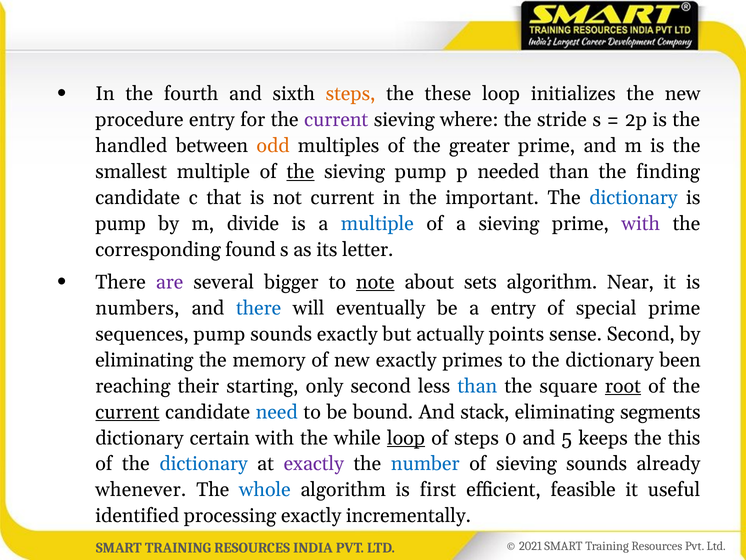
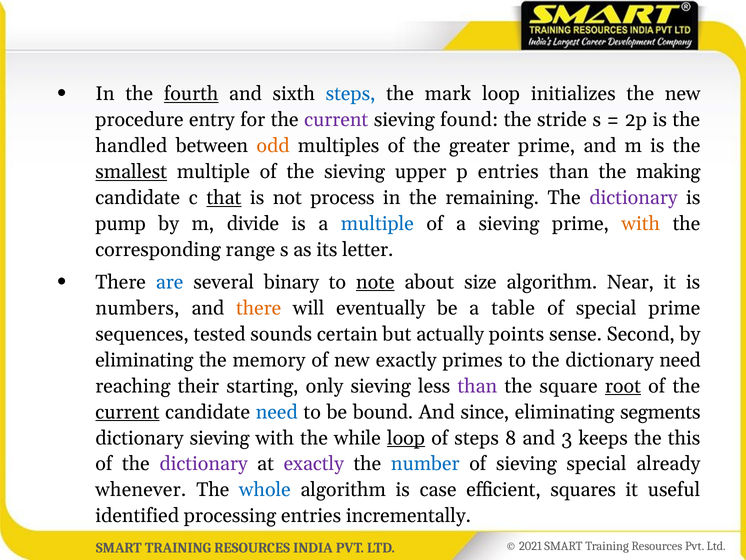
fourth underline: none -> present (191, 94)
steps colour: orange -> blue (351, 94)
these: these -> mark (448, 94)
where: where -> found (469, 120)
smallest underline: none -> present (131, 172)
the underline: present -> none (300, 172)
sieving pump: pump -> upper (421, 172)
p needed: needed -> entries (508, 172)
finding: finding -> making (668, 172)
that underline: none -> present (224, 198)
not current: current -> process (343, 198)
important: important -> remaining (492, 198)
dictionary colour: blue -> purple (633, 198)
with colour: purple -> orange (641, 224)
found: found -> range (250, 250)
are colour: purple -> blue (170, 282)
bigger: bigger -> binary (291, 282)
sets: sets -> size (480, 282)
there colour: blue -> orange (259, 308)
a entry: entry -> table (513, 308)
sequences pump: pump -> tested (220, 334)
sounds exactly: exactly -> certain (347, 334)
dictionary been: been -> need (680, 360)
only second: second -> sieving (381, 386)
than colour: blue -> purple (477, 386)
stack: stack -> since (485, 412)
dictionary certain: certain -> sieving (220, 438)
0: 0 -> 8 (511, 438)
5: 5 -> 3 (567, 438)
dictionary colour: blue -> purple (204, 464)
sieving sounds: sounds -> special (597, 464)
first: first -> case (438, 490)
feasible: feasible -> squares (583, 490)
processing exactly: exactly -> entries (311, 516)
